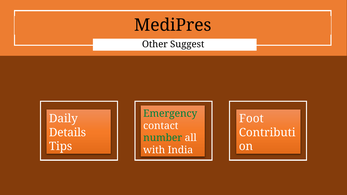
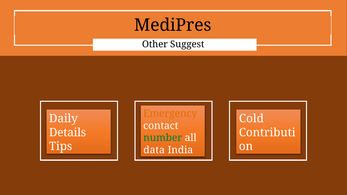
Emergency colour: green -> orange (170, 114)
Foot: Foot -> Cold (251, 119)
with: with -> data (154, 150)
